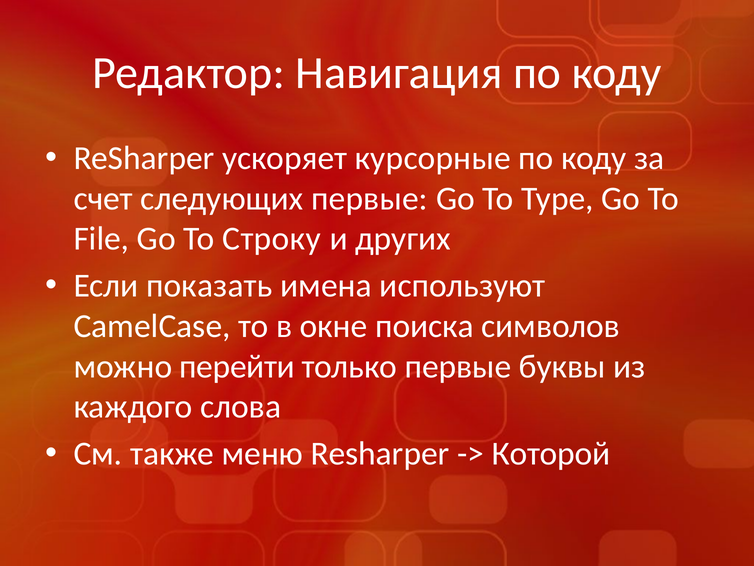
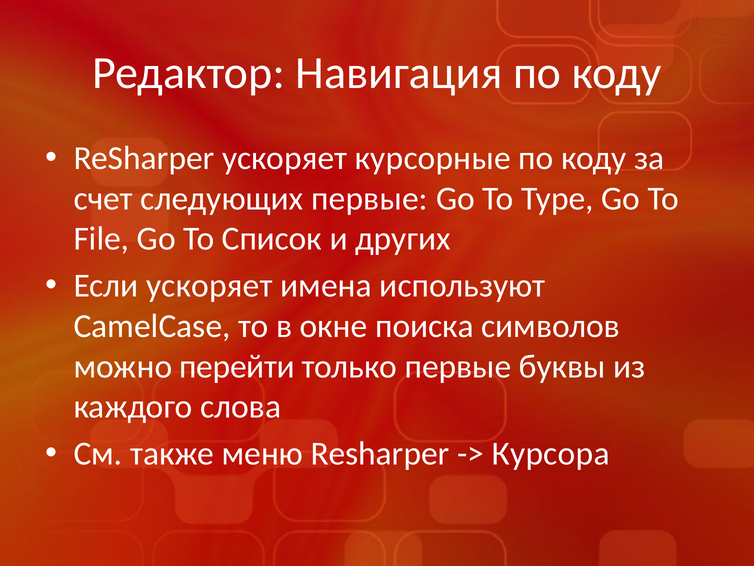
Строку: Строку -> Список (272, 239)
Если показать: показать -> ускоряет (209, 286)
Которой: Которой -> Курсора (551, 453)
